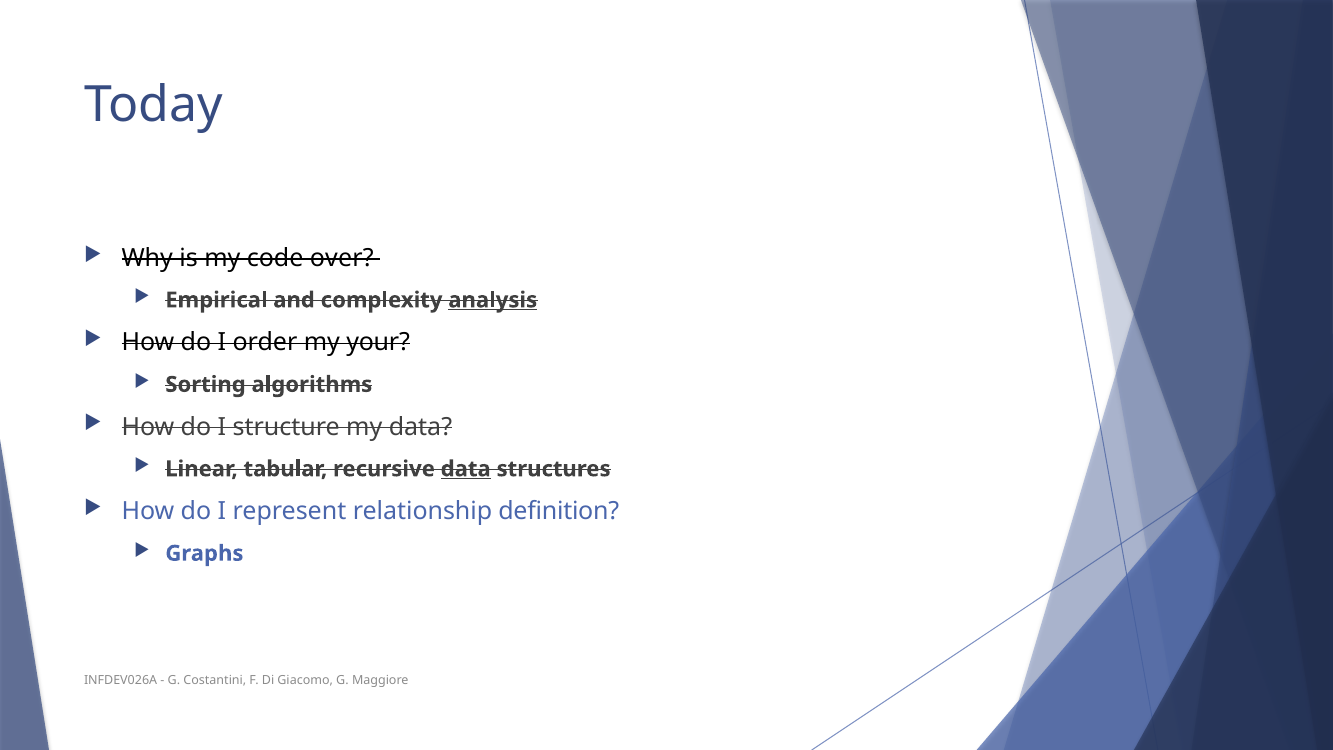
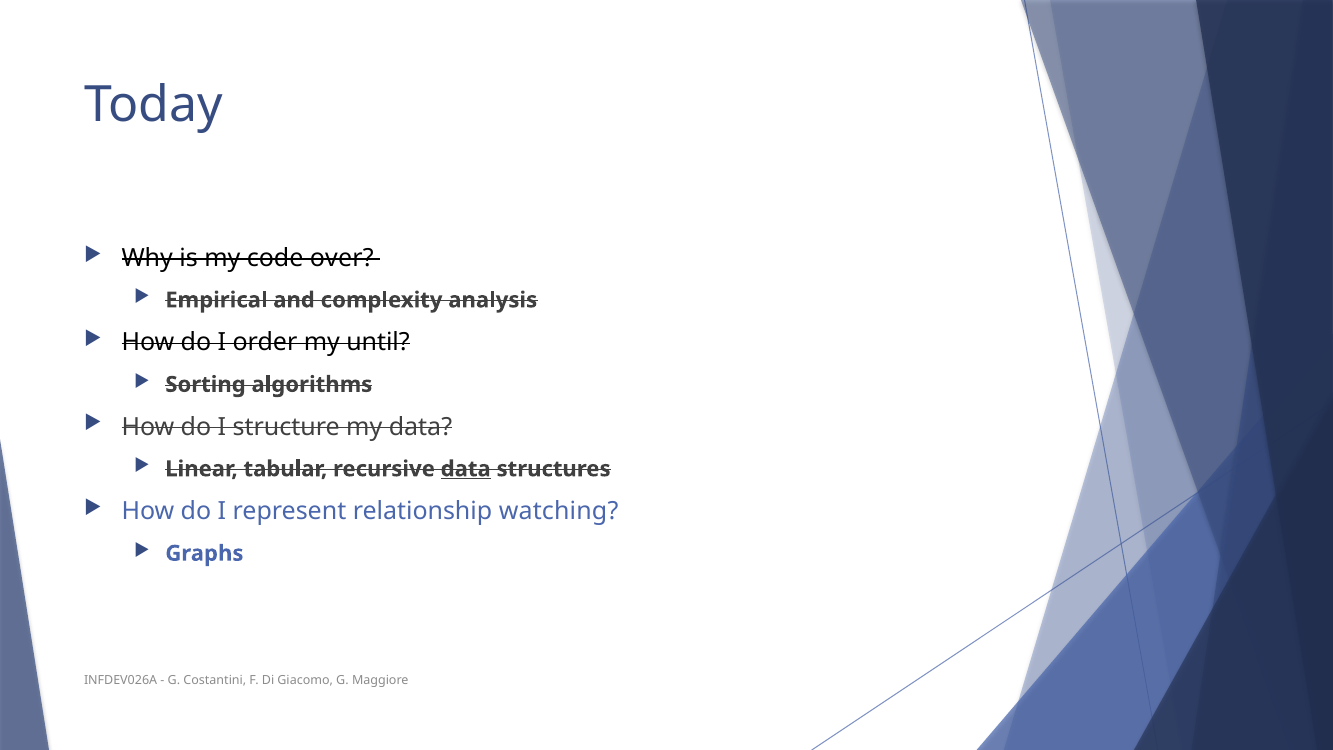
analysis underline: present -> none (493, 300)
your: your -> until (378, 342)
definition: definition -> watching (559, 511)
